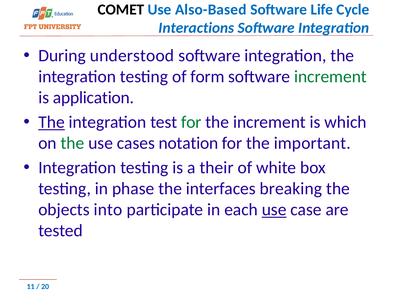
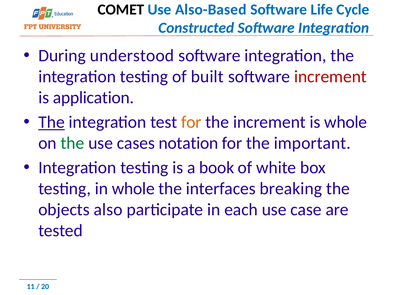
Interactions: Interactions -> Constructed (196, 28)
form: form -> built (207, 77)
increment colour: green -> red (330, 77)
for colour: green -> orange (191, 122)
is which: which -> whole (346, 122)
their: their -> book (217, 168)
in phase: phase -> whole (133, 189)
into: into -> also (108, 210)
use underline: present -> none (274, 210)
